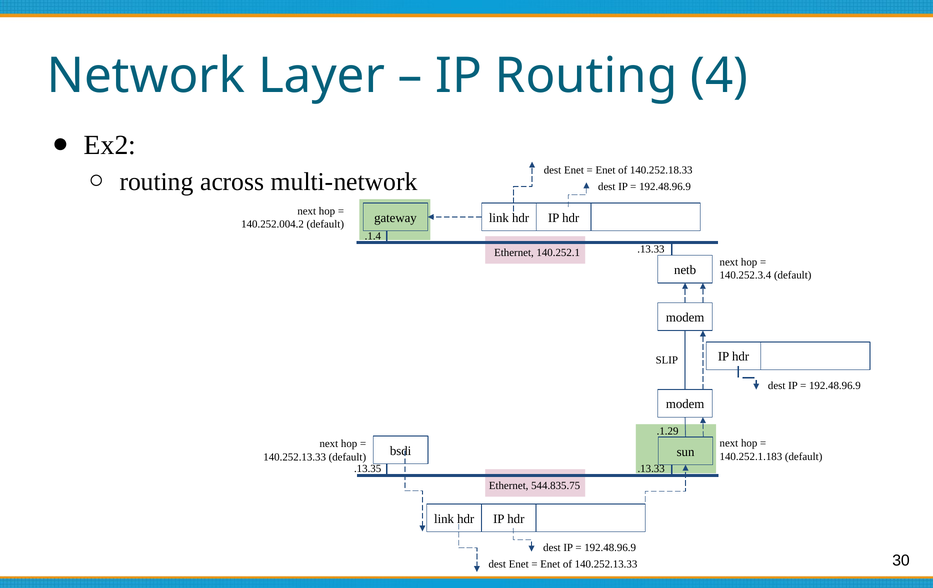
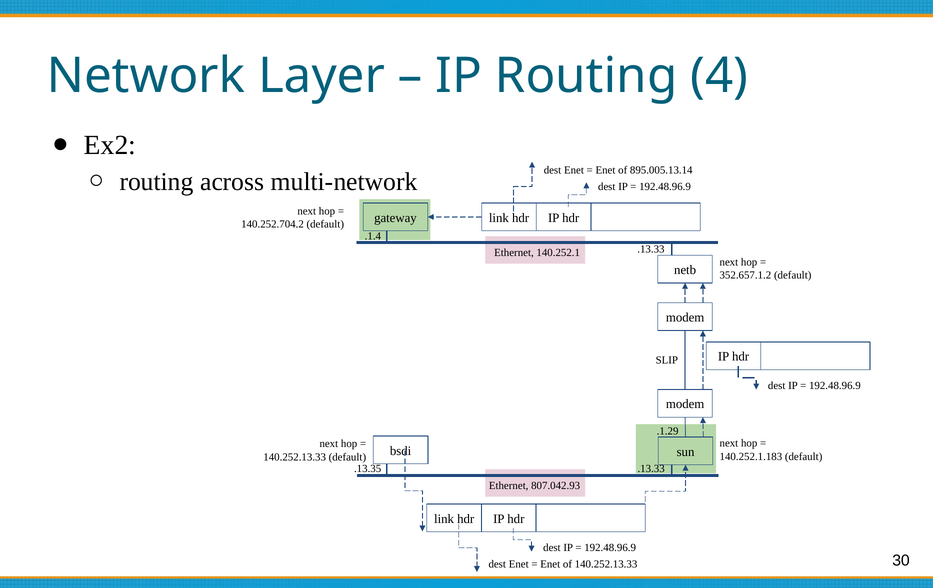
140.252.18.33: 140.252.18.33 -> 895.005.13.14 (661, 170)
140.252.004.2: 140.252.004.2 -> 140.252.704.2 (273, 224)
140.252.3.4: 140.252.3.4 -> 352.657.1.2 (745, 275)
544.835.75: 544.835.75 -> 807.042.93 (556, 485)
